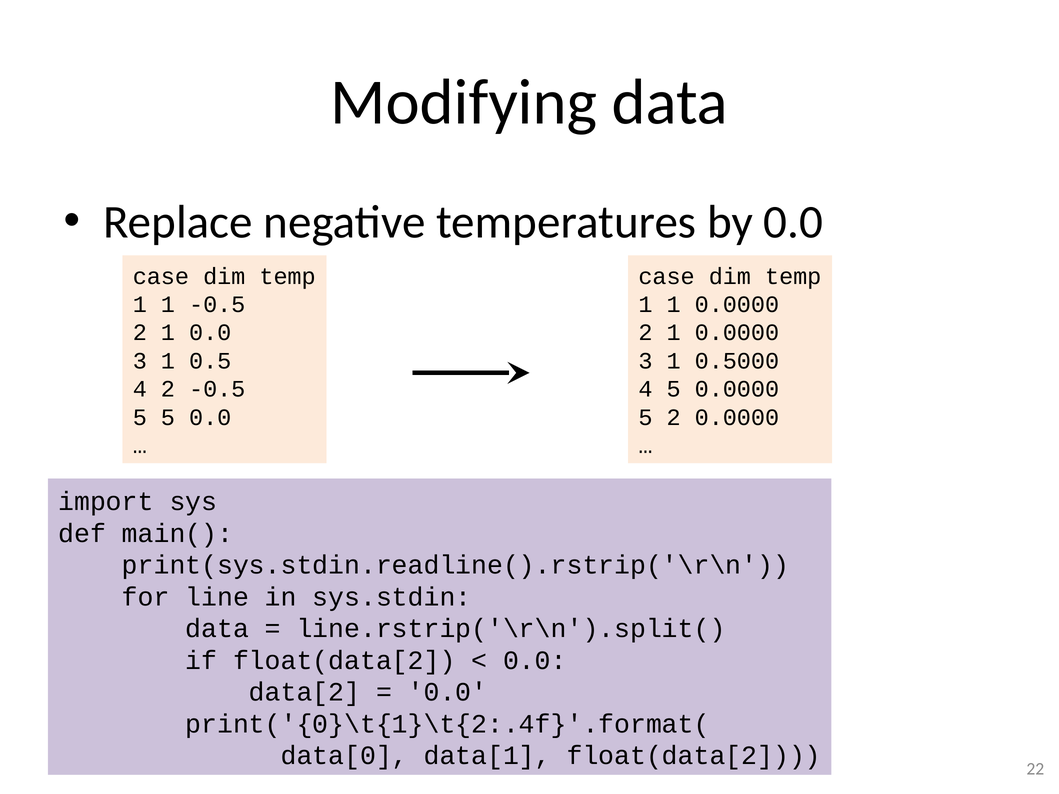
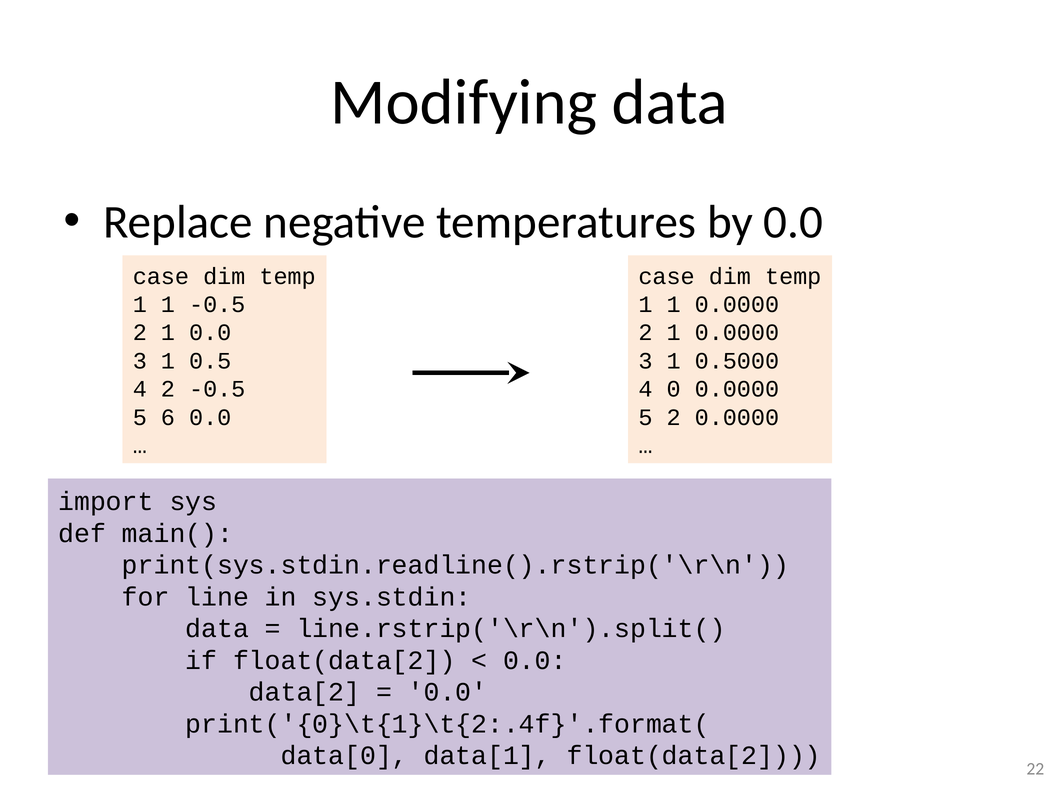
4 5: 5 -> 0 (674, 389)
5 5: 5 -> 6 (168, 417)
